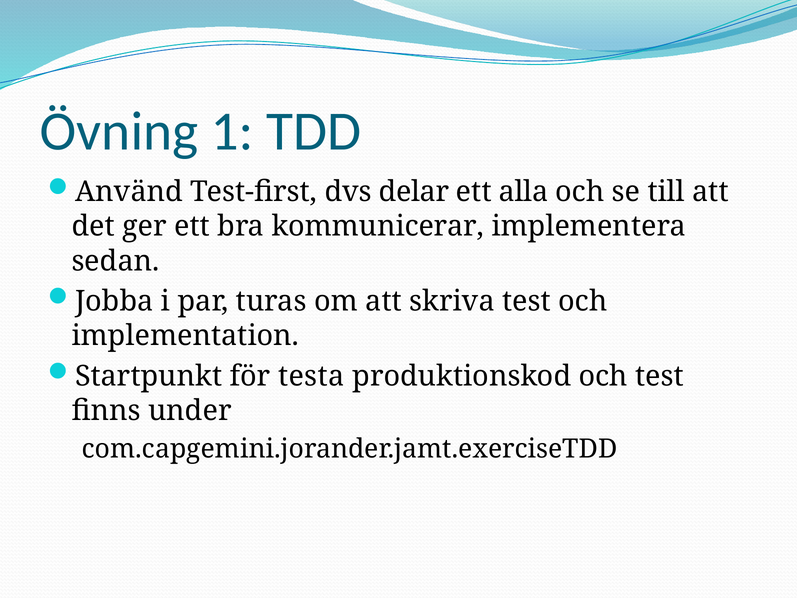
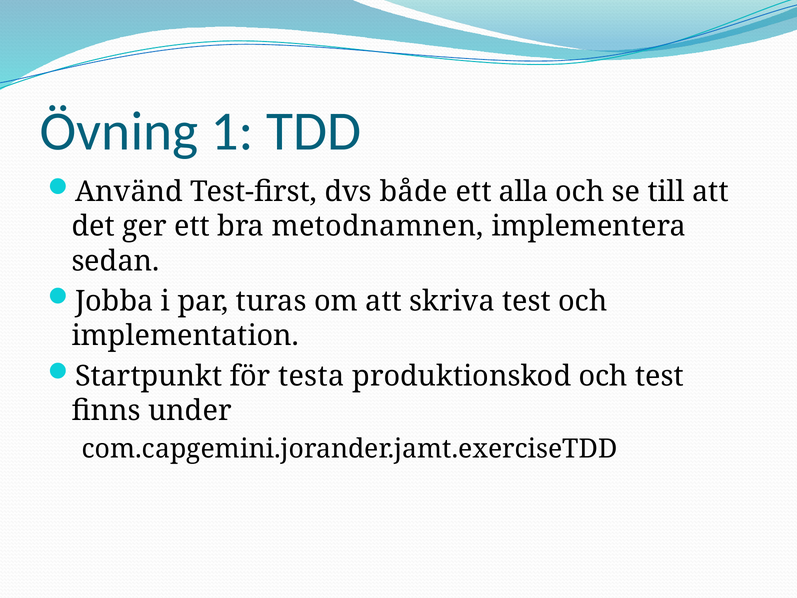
delar: delar -> både (414, 192)
kommunicerar: kommunicerar -> metodnamnen (378, 226)
